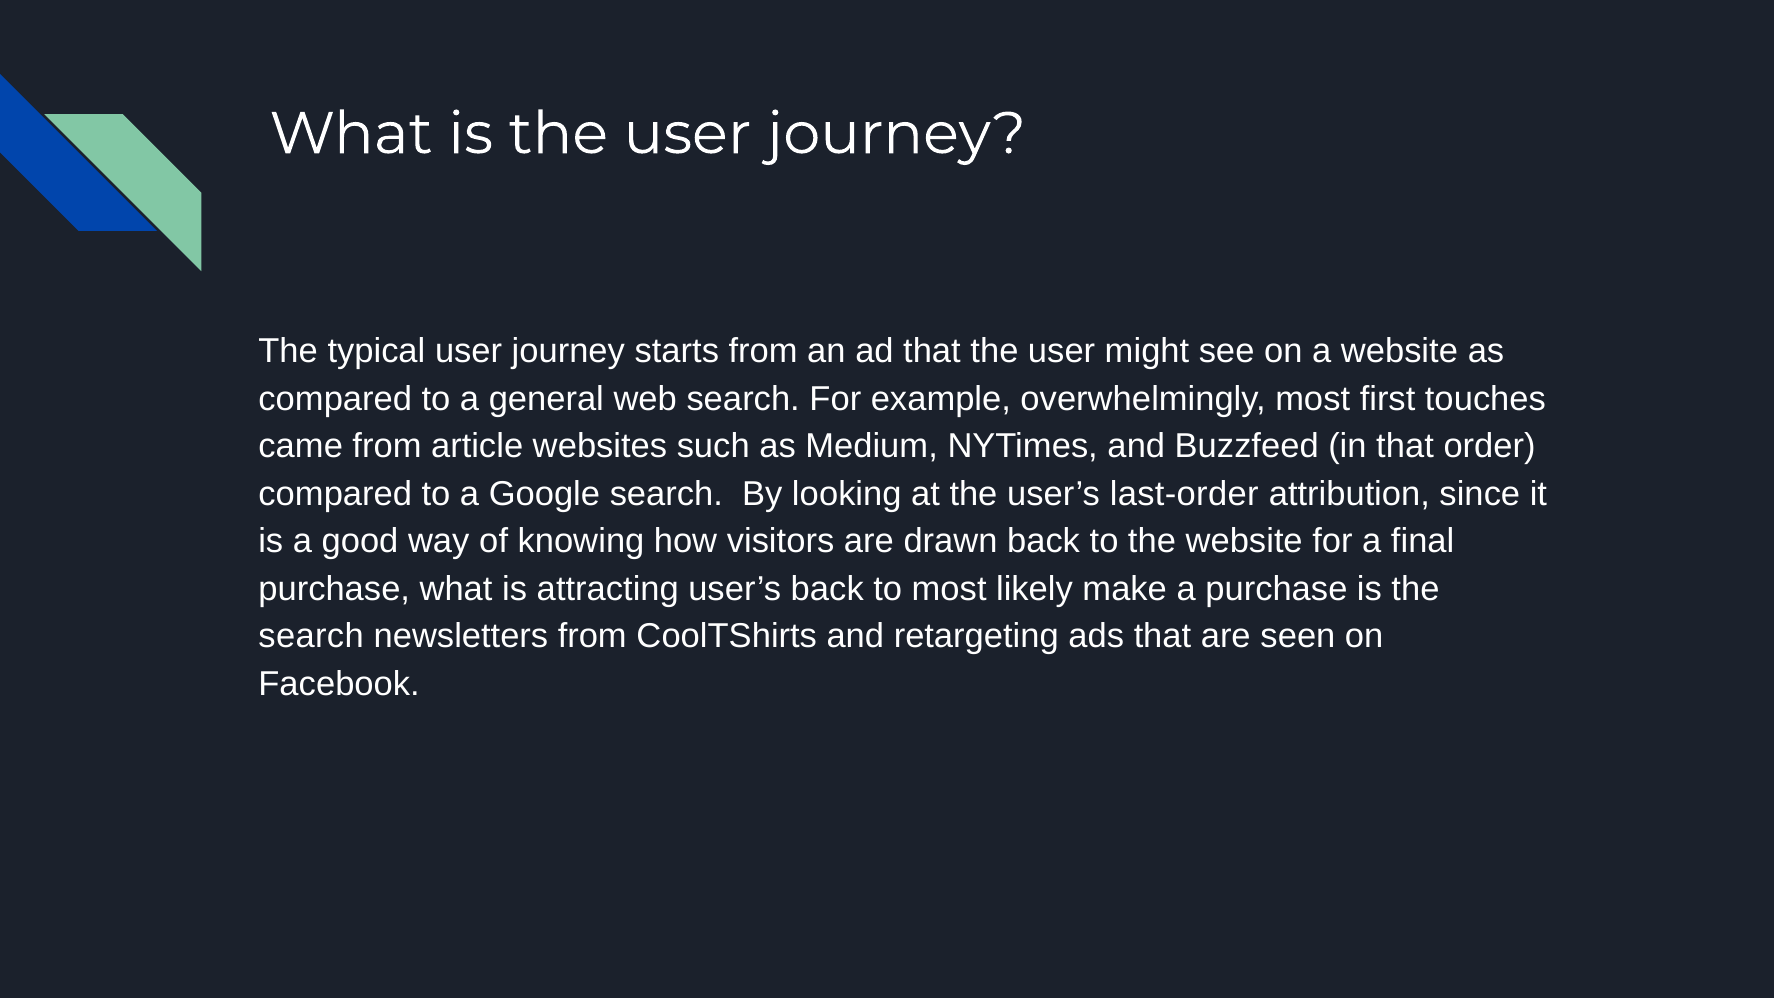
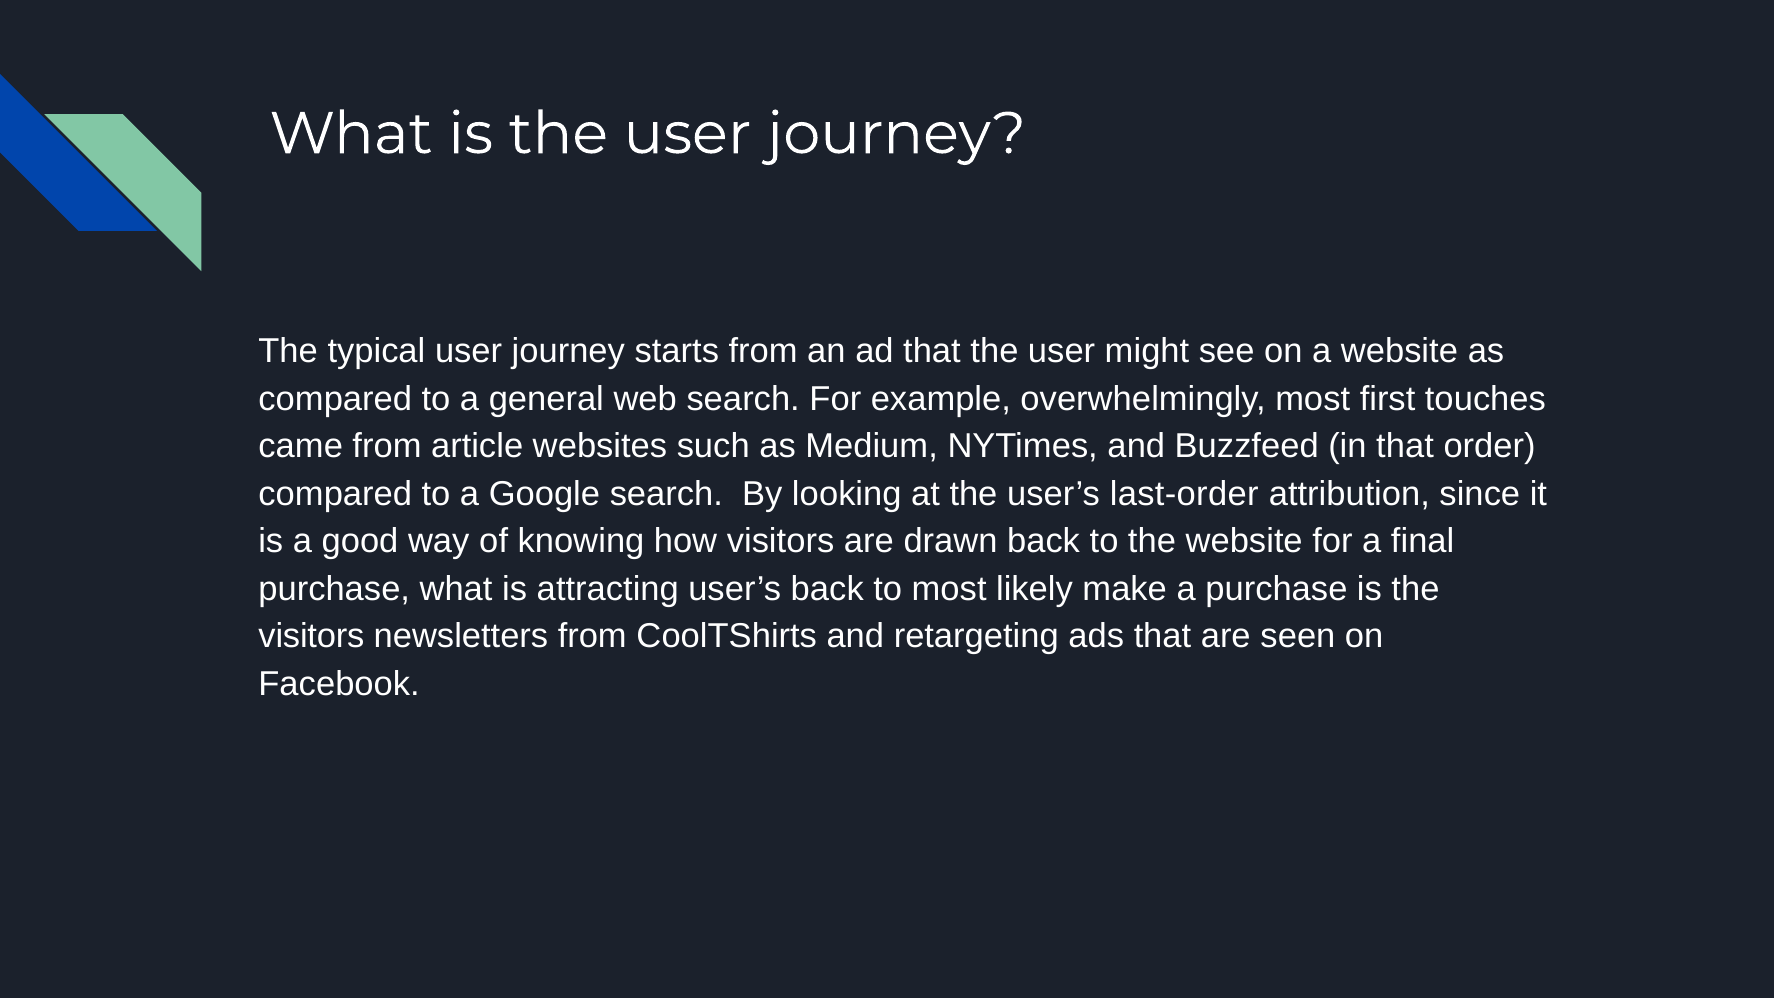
search: search -> visitors (311, 636)
